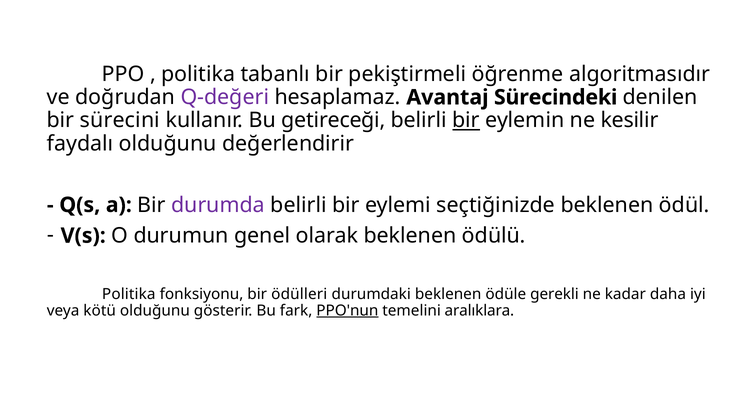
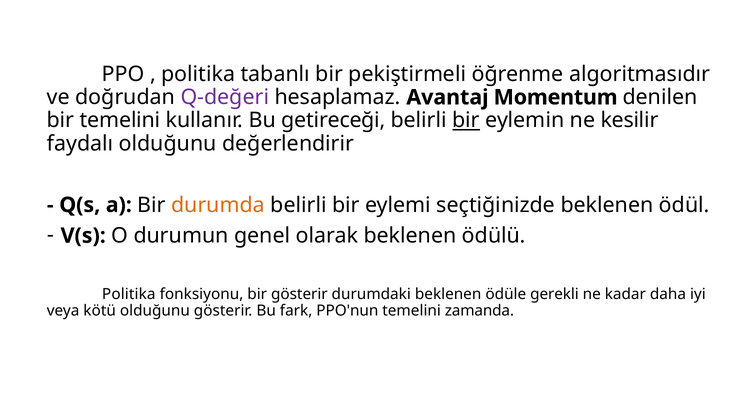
Sürecindeki: Sürecindeki -> Momentum (556, 97)
bir sürecini: sürecini -> temelini (120, 121)
durumda colour: purple -> orange (218, 205)
bir ödülleri: ödülleri -> gösterir (299, 294)
PPO'nun underline: present -> none (347, 311)
aralıklara: aralıklara -> zamanda (479, 311)
